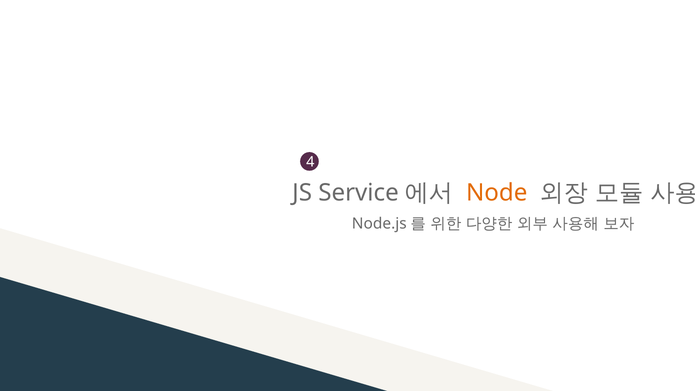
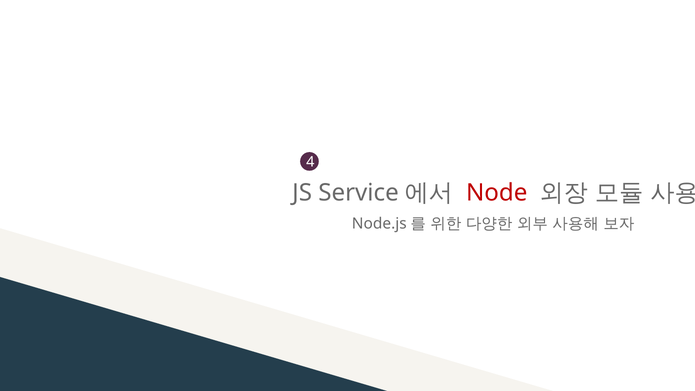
Node colour: orange -> red (497, 193)
